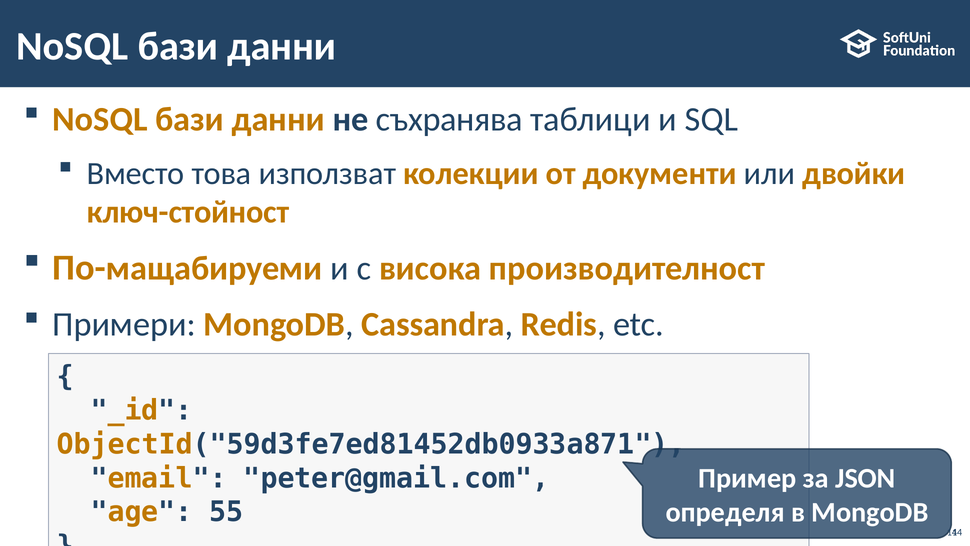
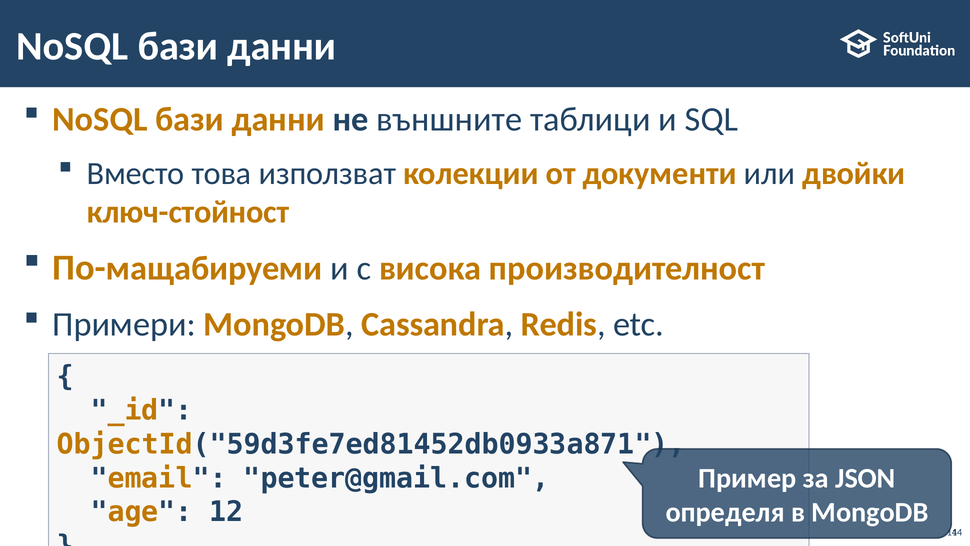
съхранява: съхранява -> външните (449, 119)
55: 55 -> 12 (226, 512)
